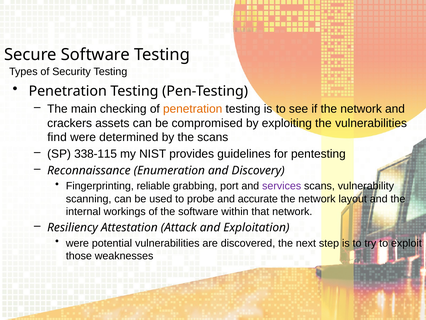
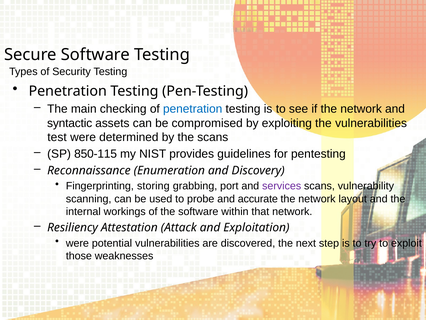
penetration colour: orange -> blue (193, 109)
crackers: crackers -> syntactic (70, 123)
find: find -> test (57, 137)
338-115: 338-115 -> 850-115 (96, 154)
reliable: reliable -> storing (153, 186)
